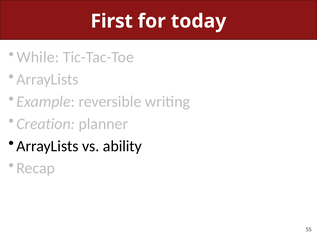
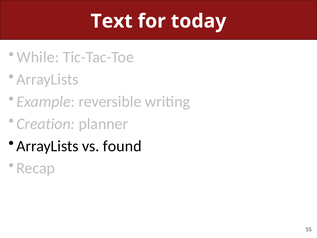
First: First -> Text (112, 21)
ability: ability -> found (122, 146)
